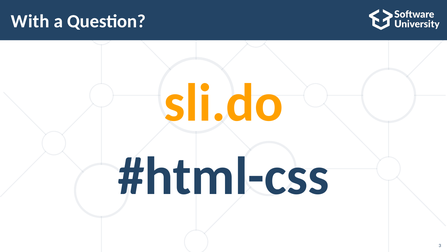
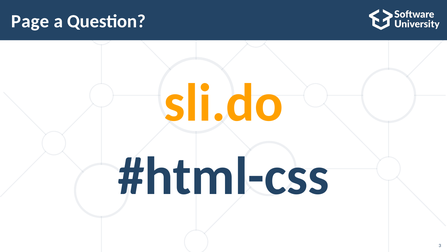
With: With -> Page (30, 21)
